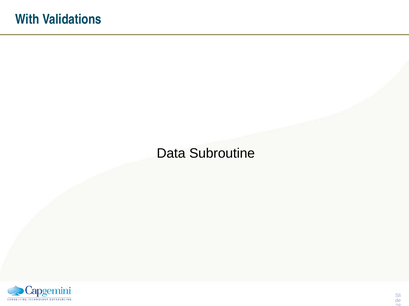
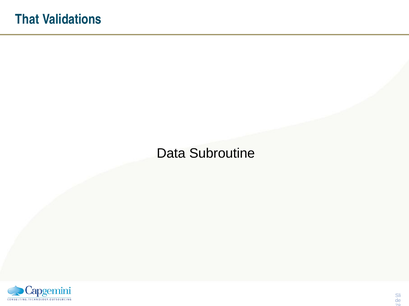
With: With -> That (27, 19)
